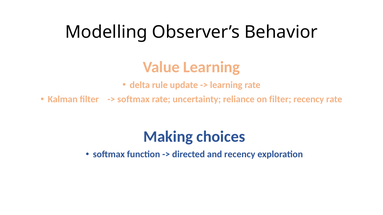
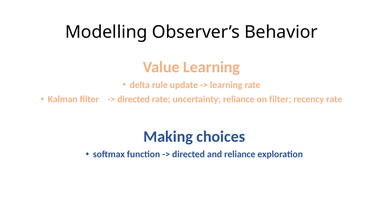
softmax: softmax -> directed (134, 99)
and recency: recency -> reliance (240, 155)
